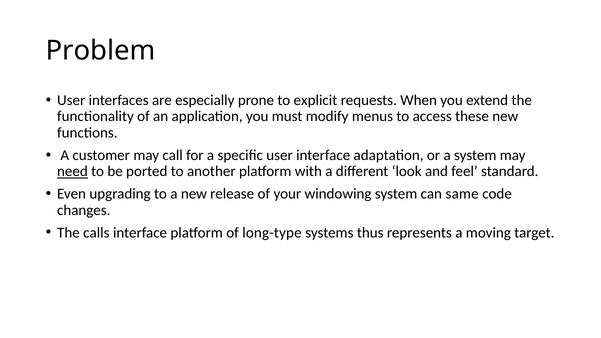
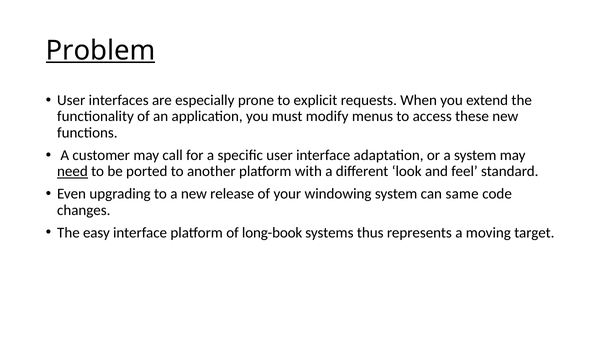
Problem underline: none -> present (101, 50)
calls: calls -> easy (96, 233)
long-type: long-type -> long-book (272, 233)
